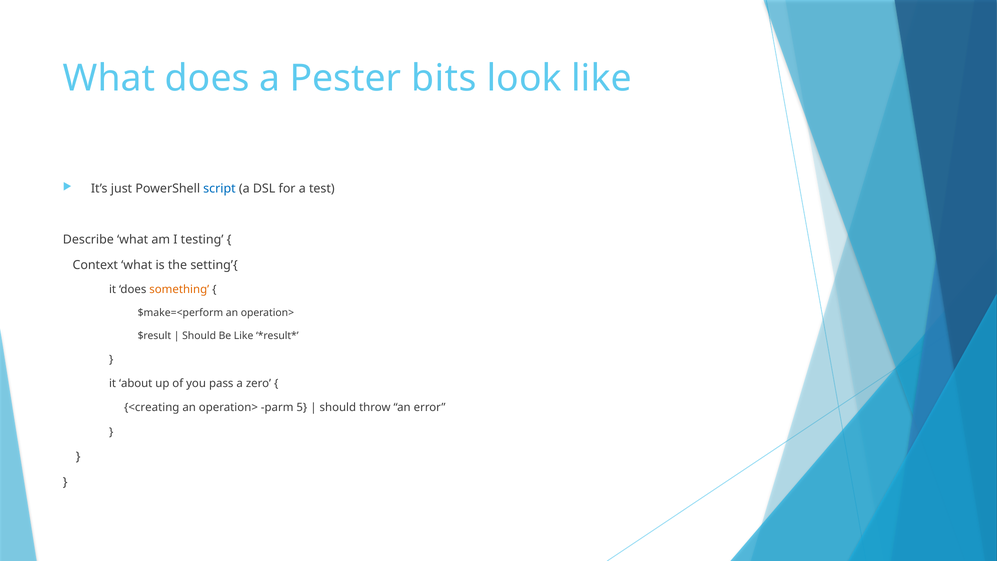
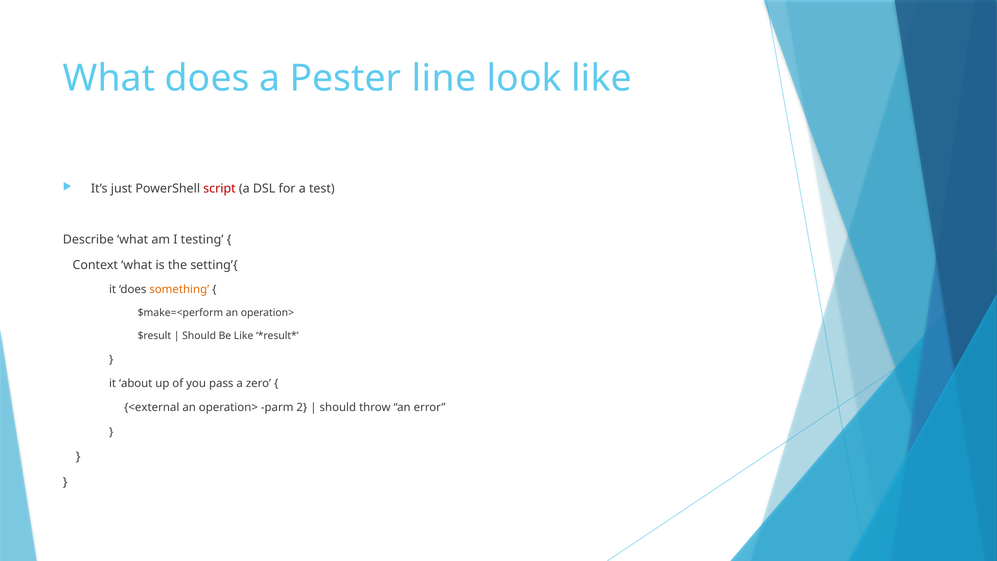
bits: bits -> line (444, 79)
script colour: blue -> red (219, 189)
<creating: <creating -> <external (152, 408)
5: 5 -> 2 (302, 408)
